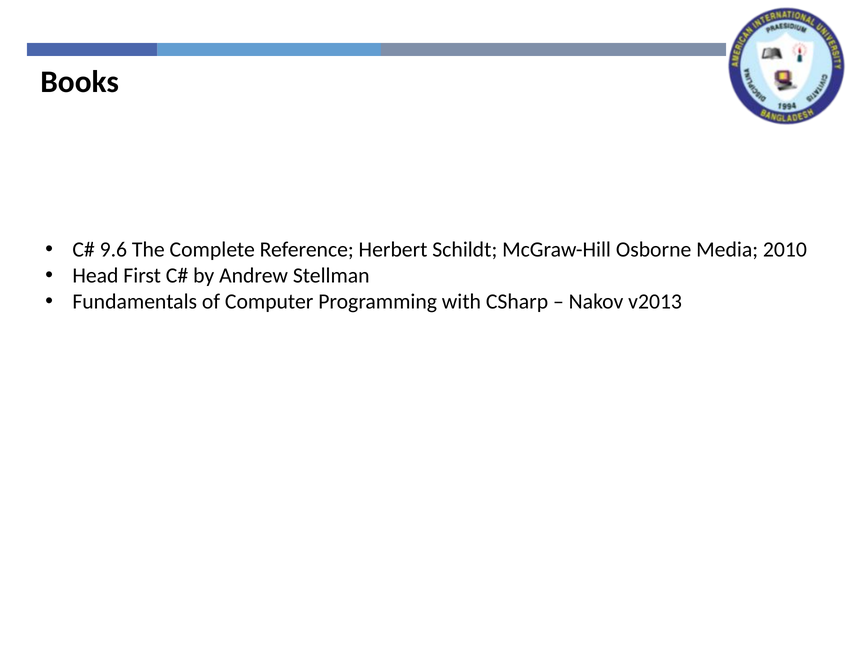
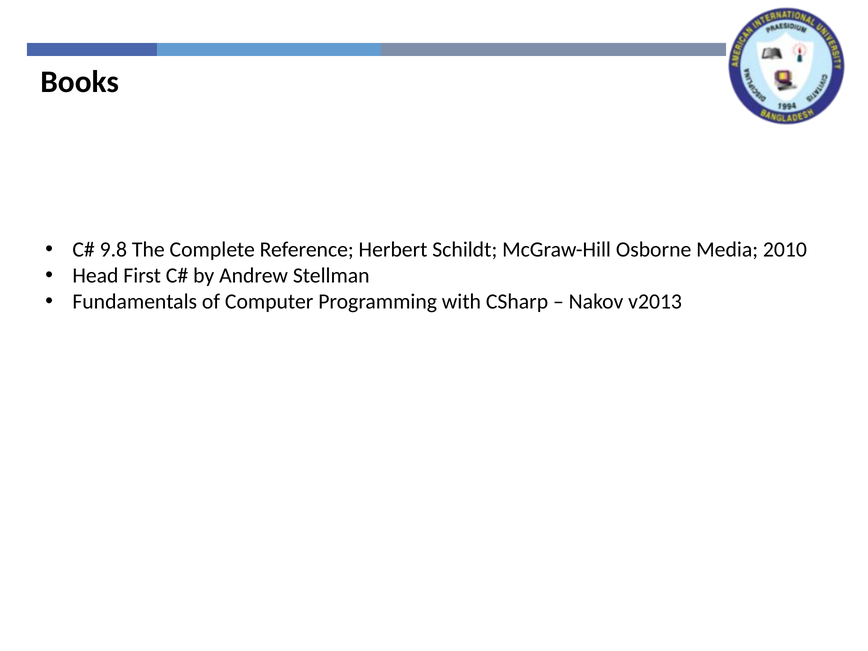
9.6: 9.6 -> 9.8 (113, 250)
